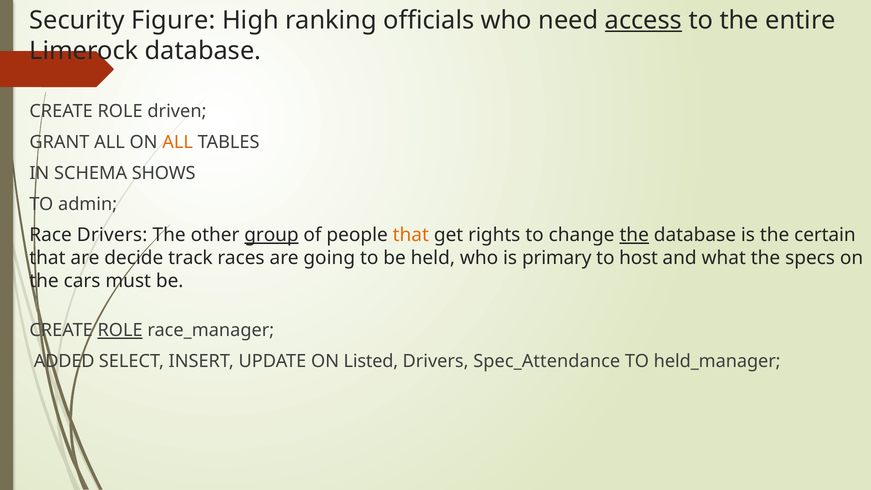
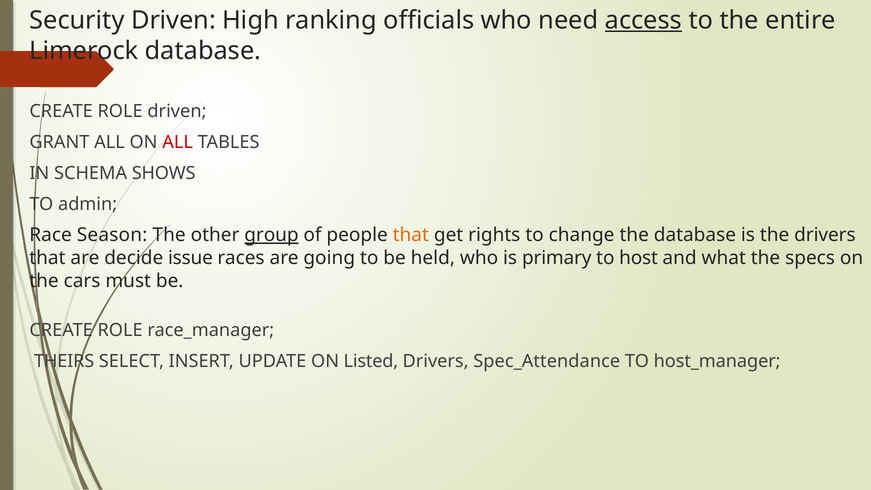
Security Figure: Figure -> Driven (173, 20)
ALL colour: orange -> red (178, 142)
Race Drivers: Drivers -> Season (112, 235)
the underline: present -> none (634, 235)
the certain: certain -> drivers (825, 235)
track: track -> issue (190, 258)
ROLE underline: present -> none (120, 330)
ADDED: ADDED -> THEIRS (64, 361)
held_manager: held_manager -> host_manager (717, 361)
